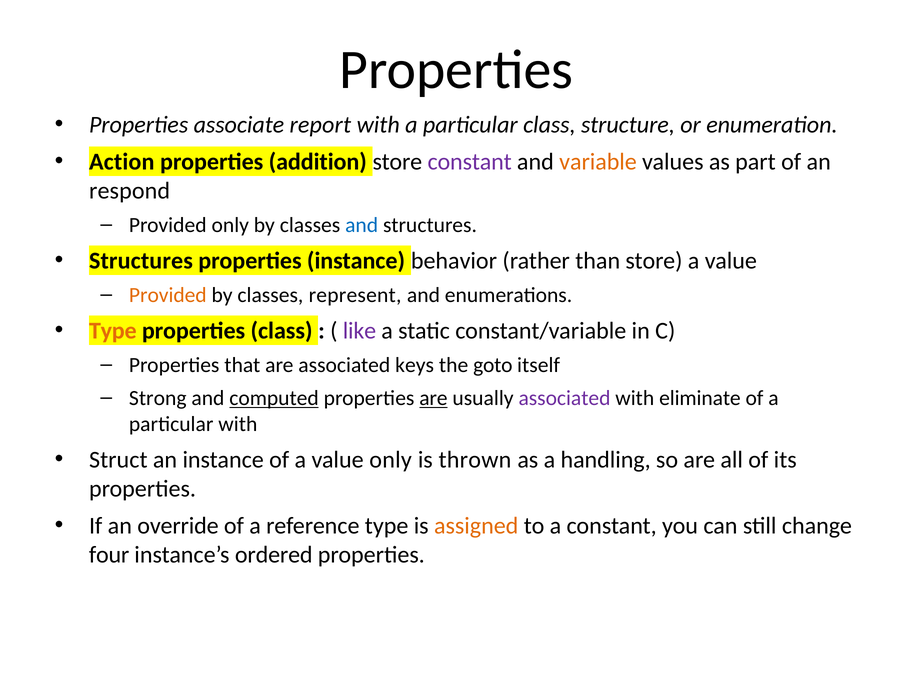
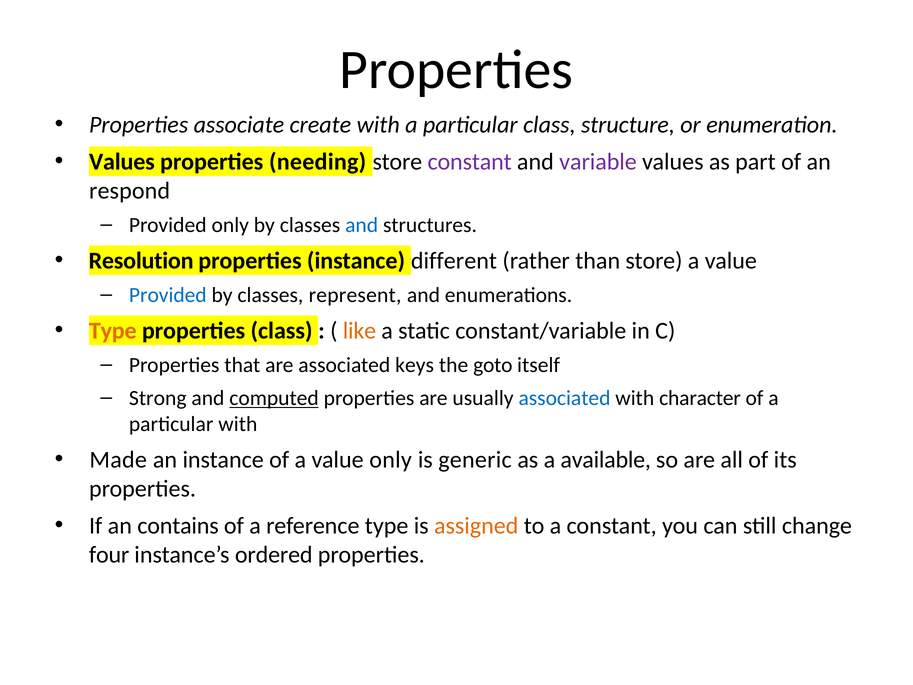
report: report -> create (320, 125)
Action: Action -> Values (122, 162)
addition: addition -> needing (318, 162)
variable colour: orange -> purple (598, 162)
Structures: Structures -> Resolution (141, 261)
behavior: behavior -> different (454, 261)
Provided colour: orange -> blue (168, 295)
like colour: purple -> orange (359, 331)
are underline: present -> none (433, 398)
associated colour: purple -> blue (564, 398)
eliminate: eliminate -> character (700, 398)
Struct: Struct -> Made (118, 460)
thrown: thrown -> generic (475, 460)
handling: handling -> available (606, 460)
override: override -> contains (178, 525)
